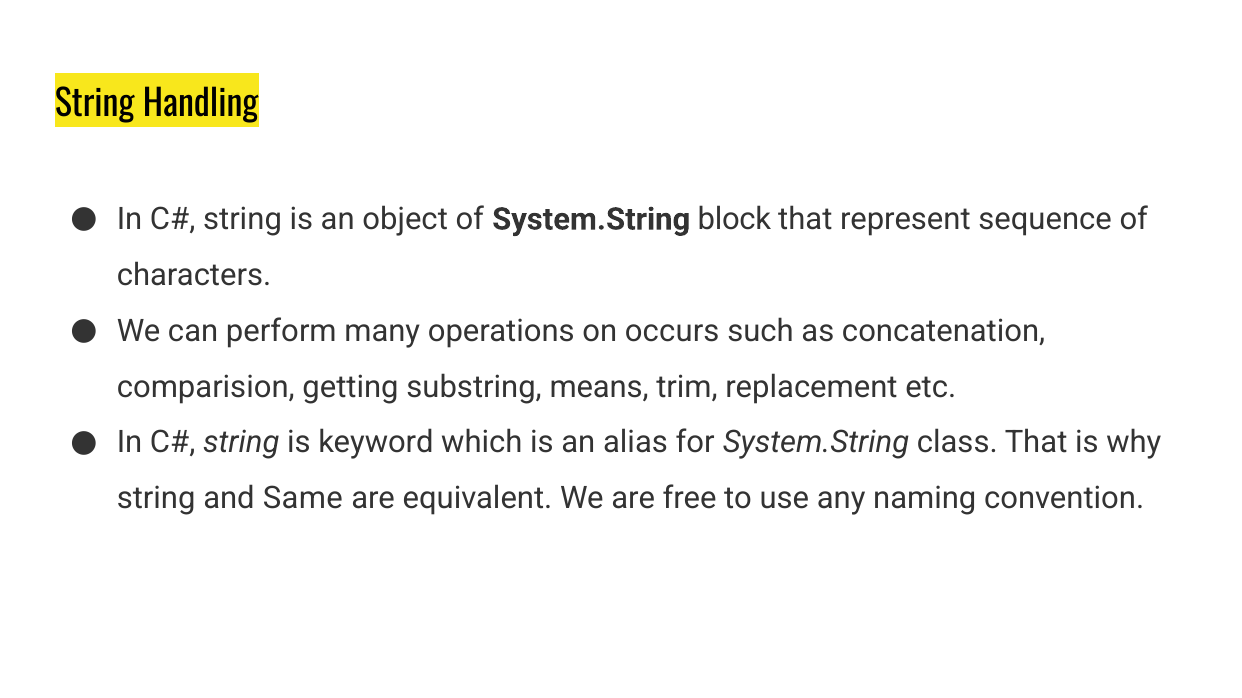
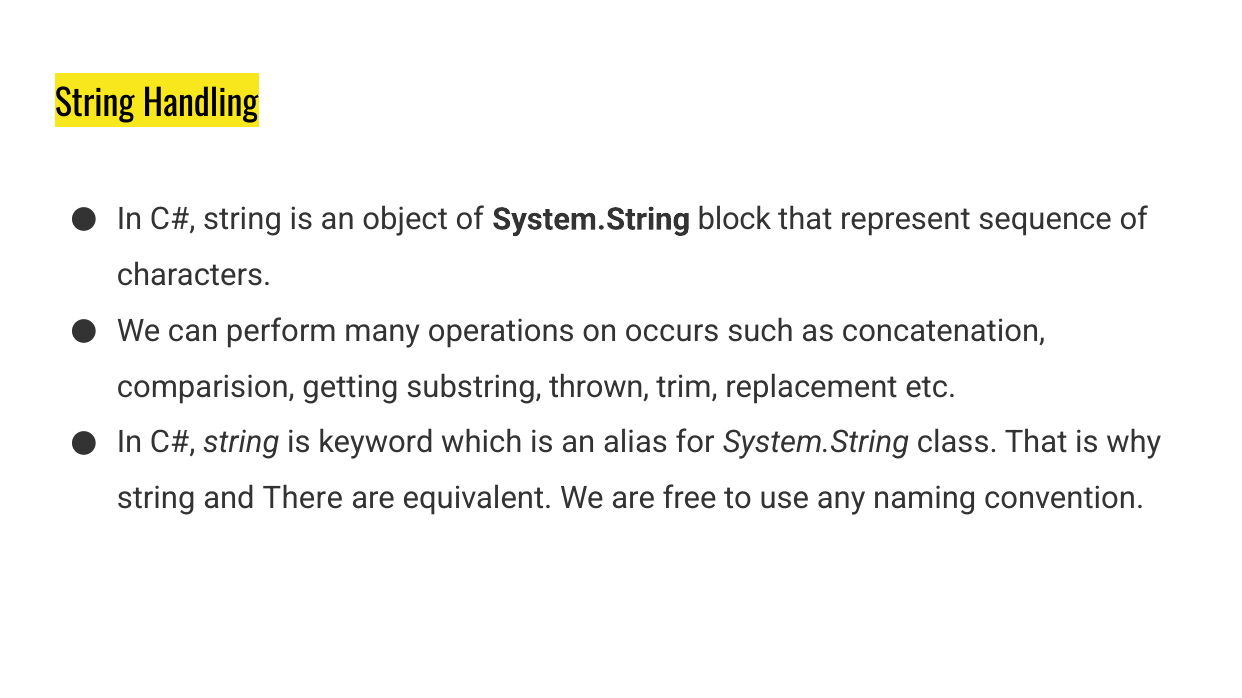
means: means -> thrown (599, 387)
Same: Same -> There (303, 499)
